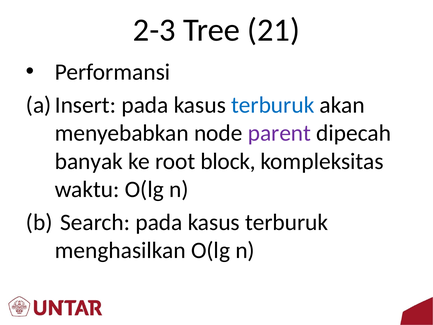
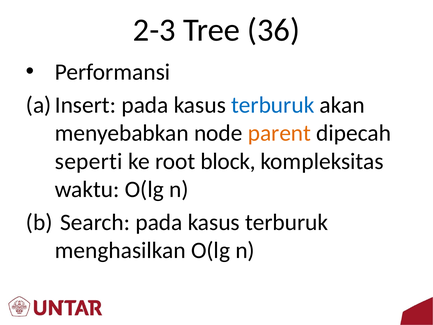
21: 21 -> 36 (274, 30)
parent colour: purple -> orange (279, 133)
banyak: banyak -> seperti (89, 161)
